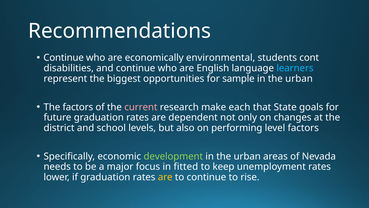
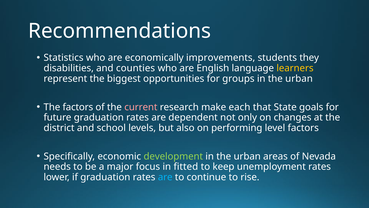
Continue: Continue -> Statistics (64, 58)
environmental: environmental -> improvements (221, 58)
cont: cont -> they (309, 58)
and continue: continue -> counties (136, 68)
learners colour: light blue -> yellow (295, 68)
sample: sample -> groups (238, 78)
are colour: yellow -> light blue (165, 177)
